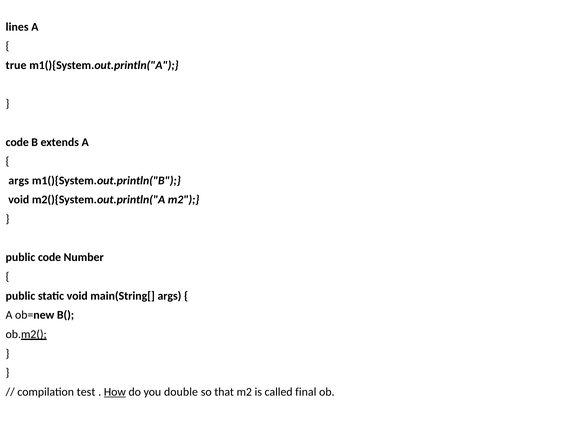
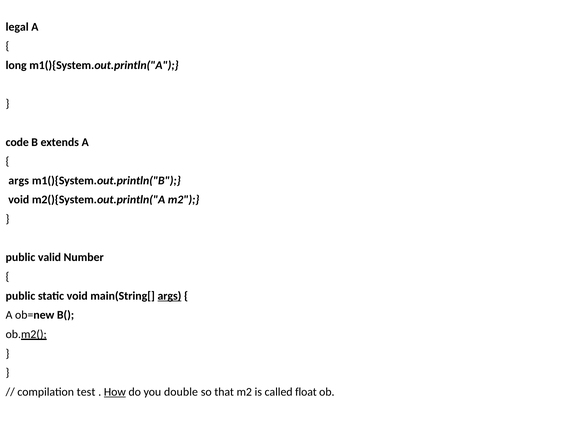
lines: lines -> legal (17, 27)
true: true -> long (16, 65)
public code: code -> valid (50, 257)
args underline: none -> present (169, 295)
final: final -> float (306, 391)
